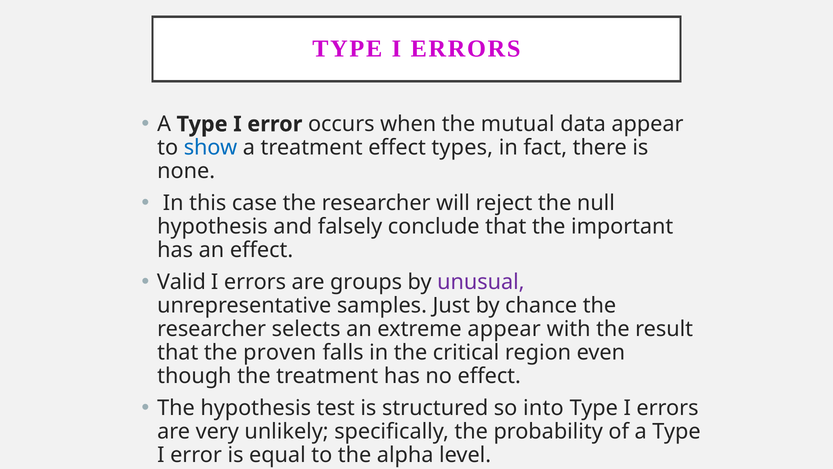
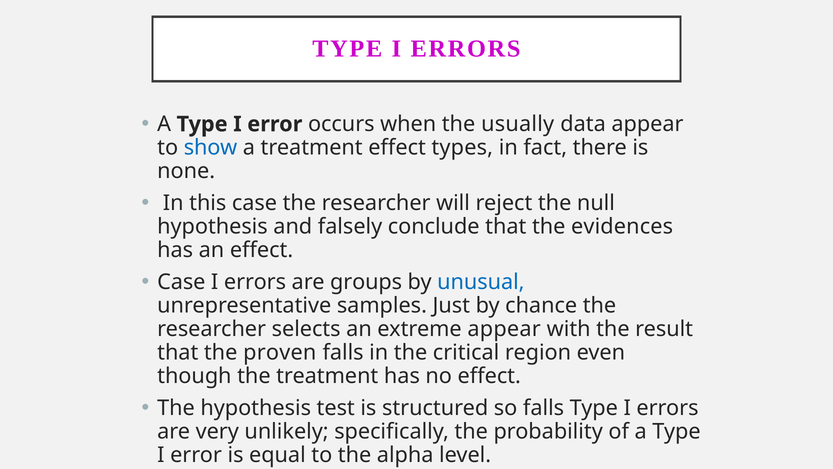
mutual: mutual -> usually (518, 124)
important: important -> evidences (622, 226)
Valid: Valid -> Case (181, 282)
unusual colour: purple -> blue (481, 282)
so into: into -> falls (544, 408)
